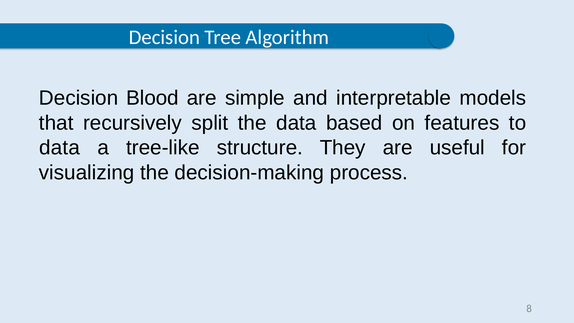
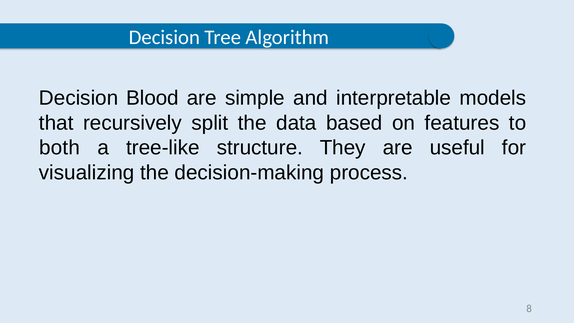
data: data -> both (60, 148)
